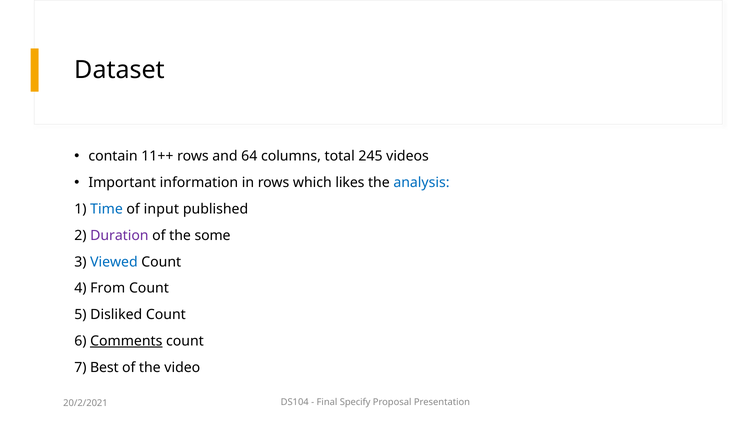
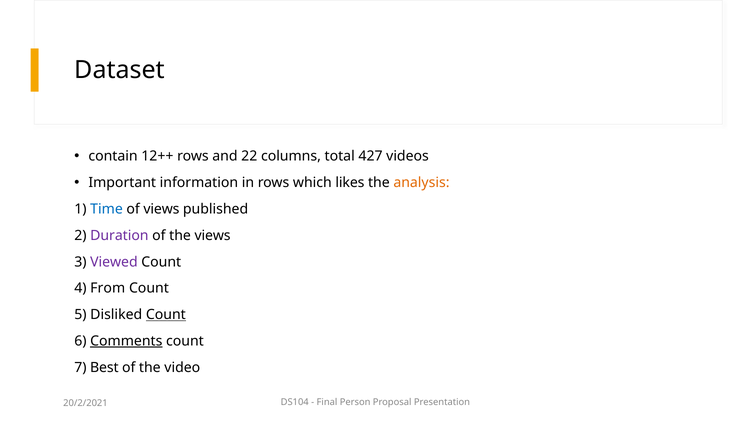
11++: 11++ -> 12++ (157, 156)
64: 64 -> 22 (249, 156)
245: 245 -> 427 (371, 156)
analysis colour: blue -> orange (421, 183)
of input: input -> views (161, 209)
the some: some -> views (213, 236)
Viewed colour: blue -> purple (114, 262)
Count underline: none -> present (166, 315)
Specify: Specify -> Person (355, 403)
